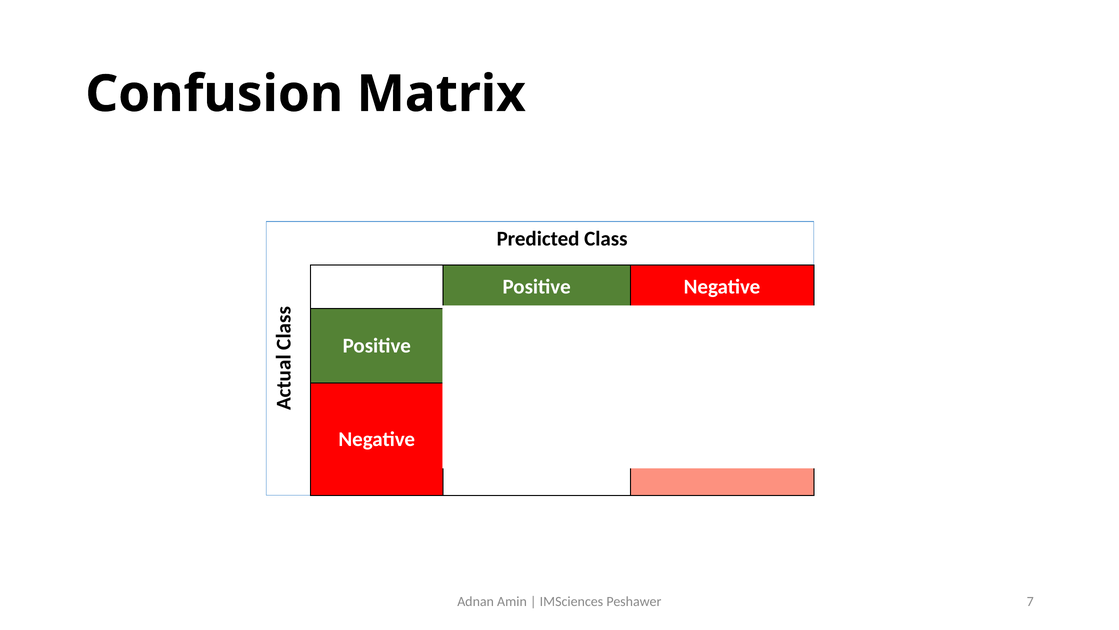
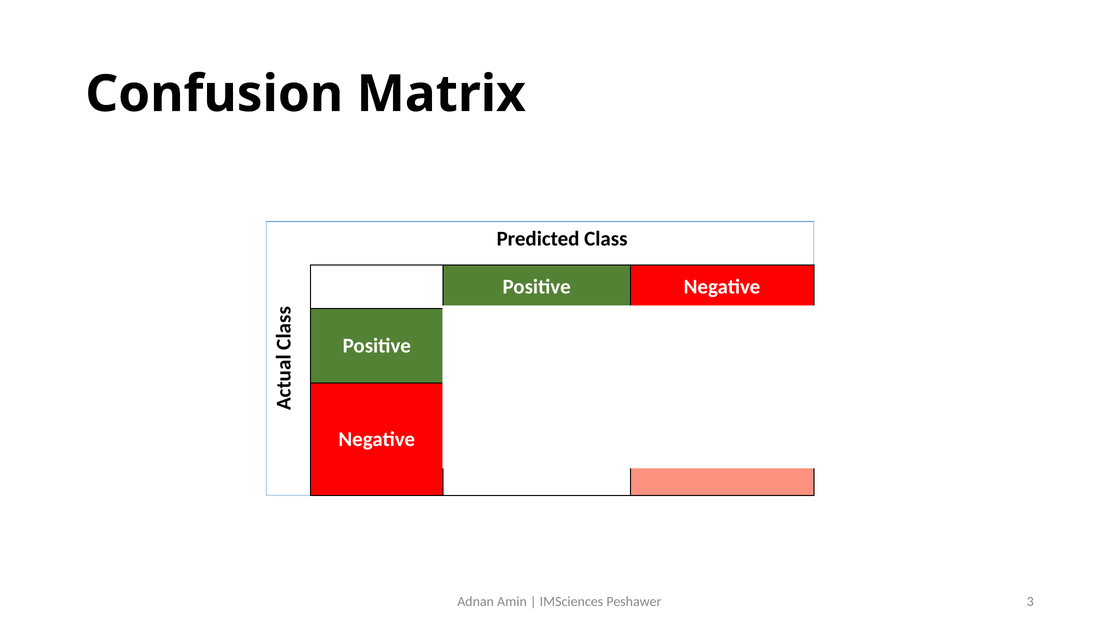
7: 7 -> 3 (1030, 601)
